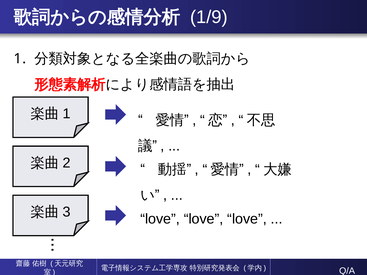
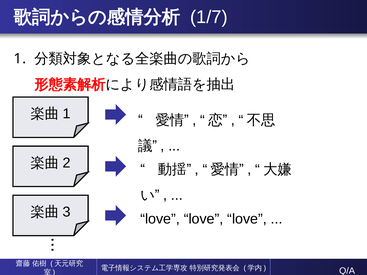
1/9: 1/9 -> 1/7 (209, 17)
